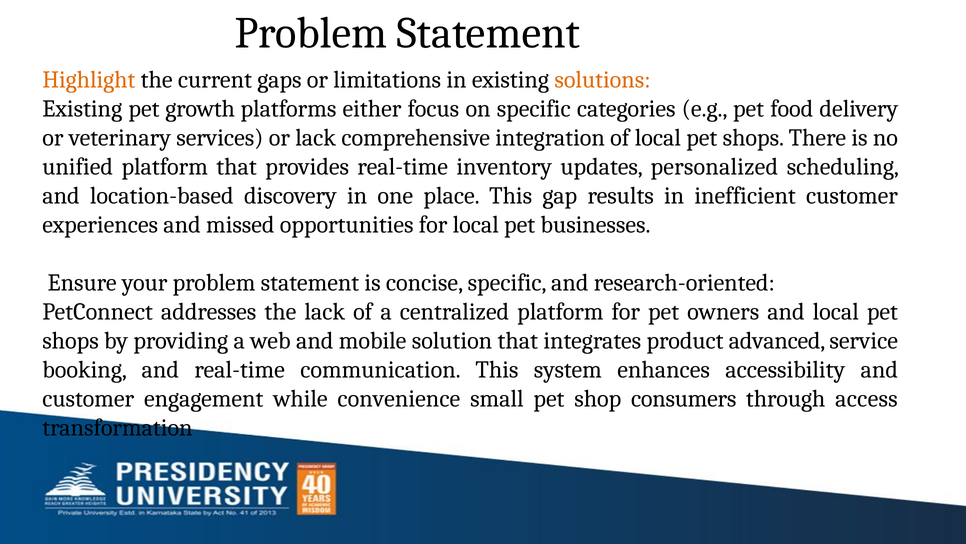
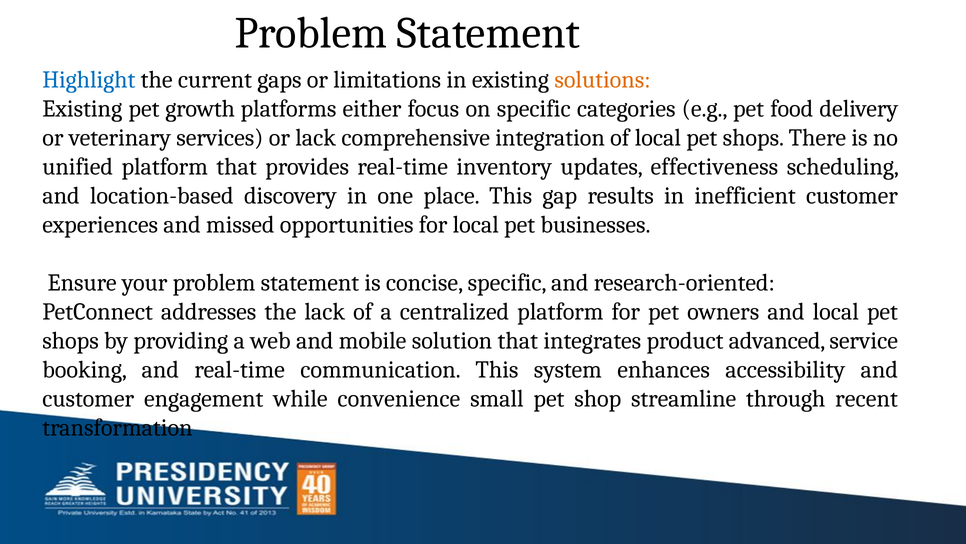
Highlight colour: orange -> blue (89, 80)
personalized: personalized -> effectiveness (714, 167)
consumers: consumers -> streamline (684, 398)
access: access -> recent (867, 398)
